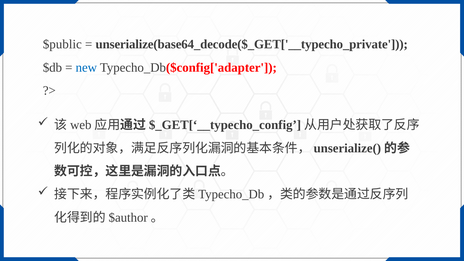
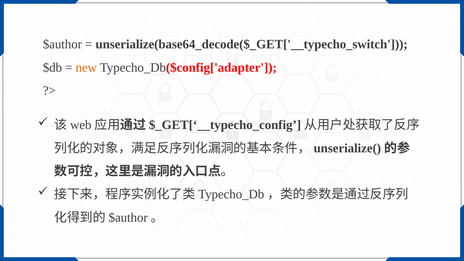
$public: $public -> $author (62, 44)
unserialize(base64_decode($_GET['__typecho_private: unserialize(base64_decode($_GET['__typecho_private -> unserialize(base64_decode($_GET['__typecho_switch (252, 44)
new colour: blue -> orange (86, 68)
